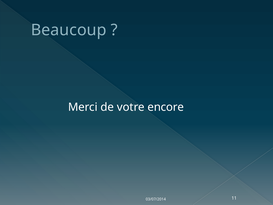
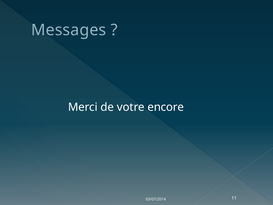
Beaucoup: Beaucoup -> Messages (69, 30)
